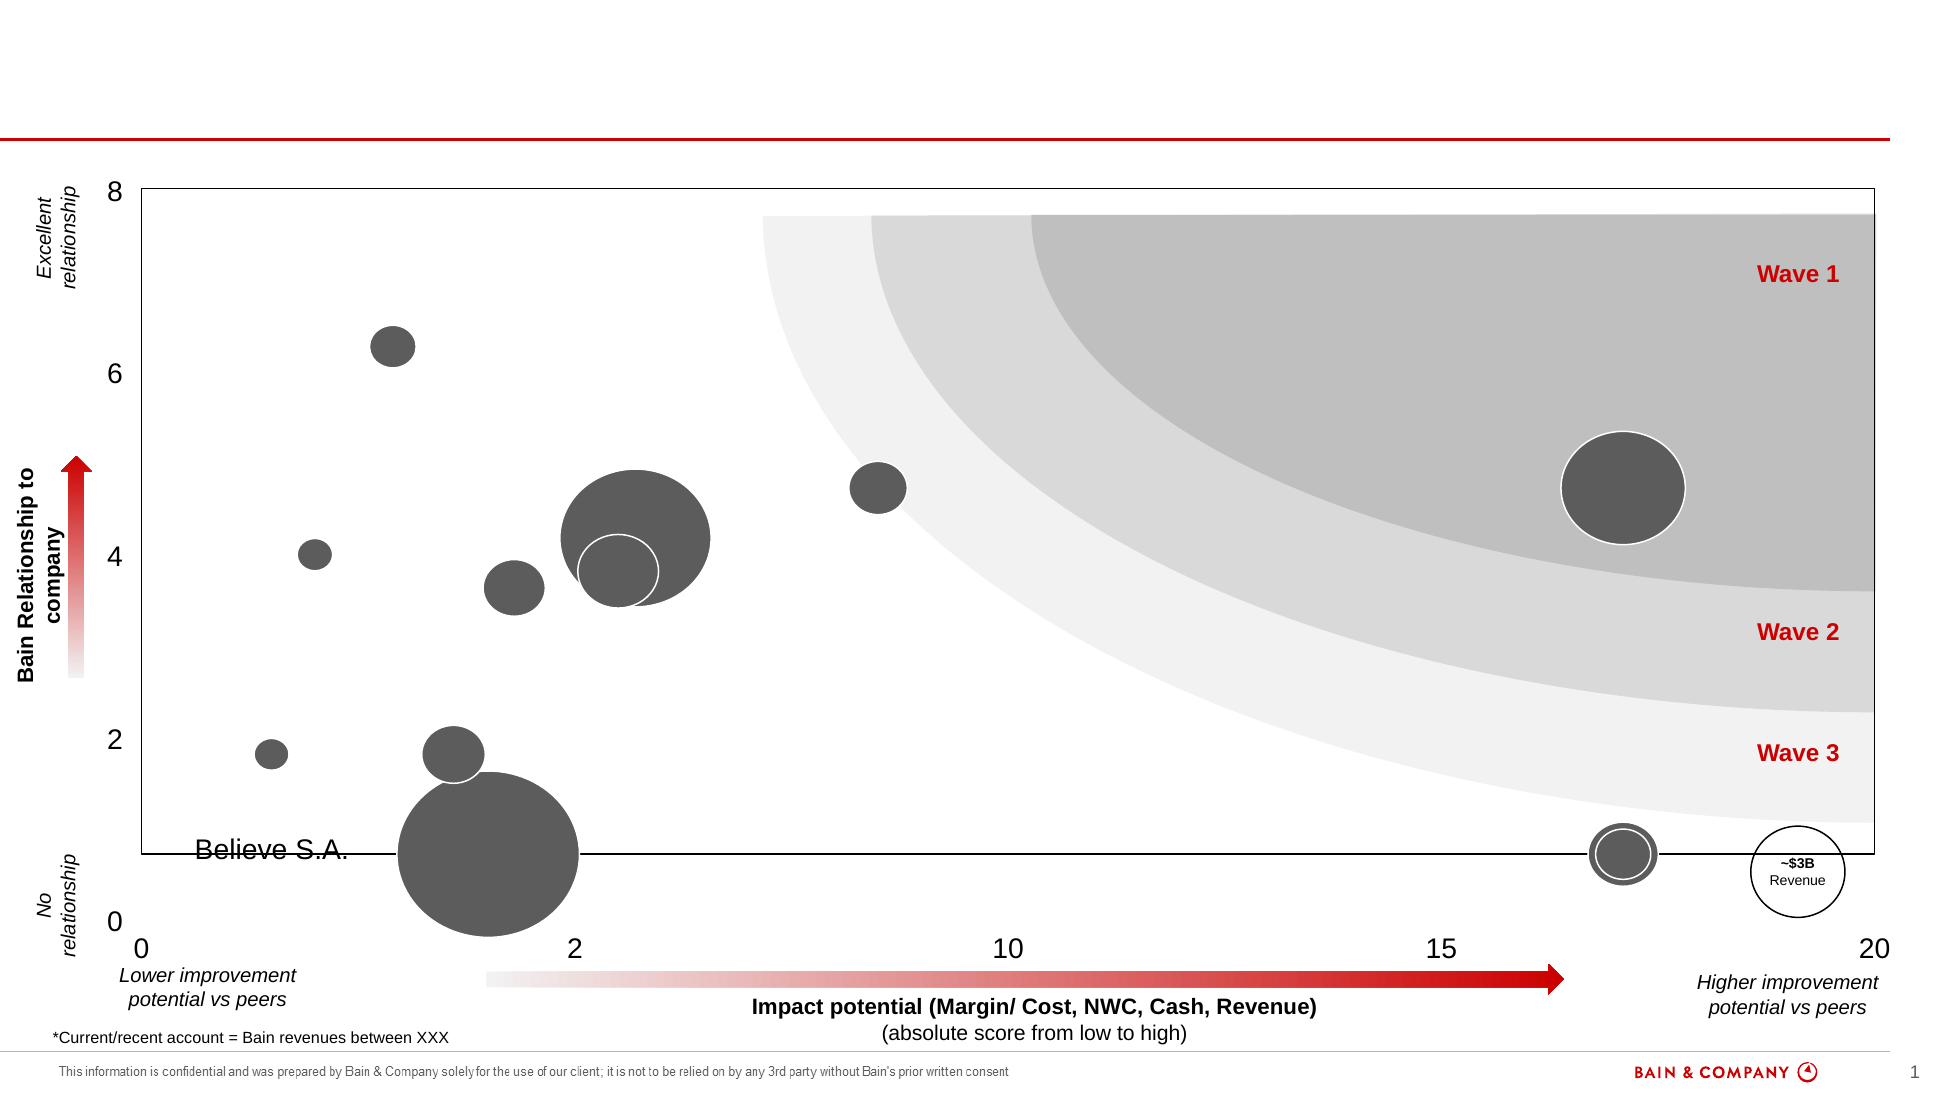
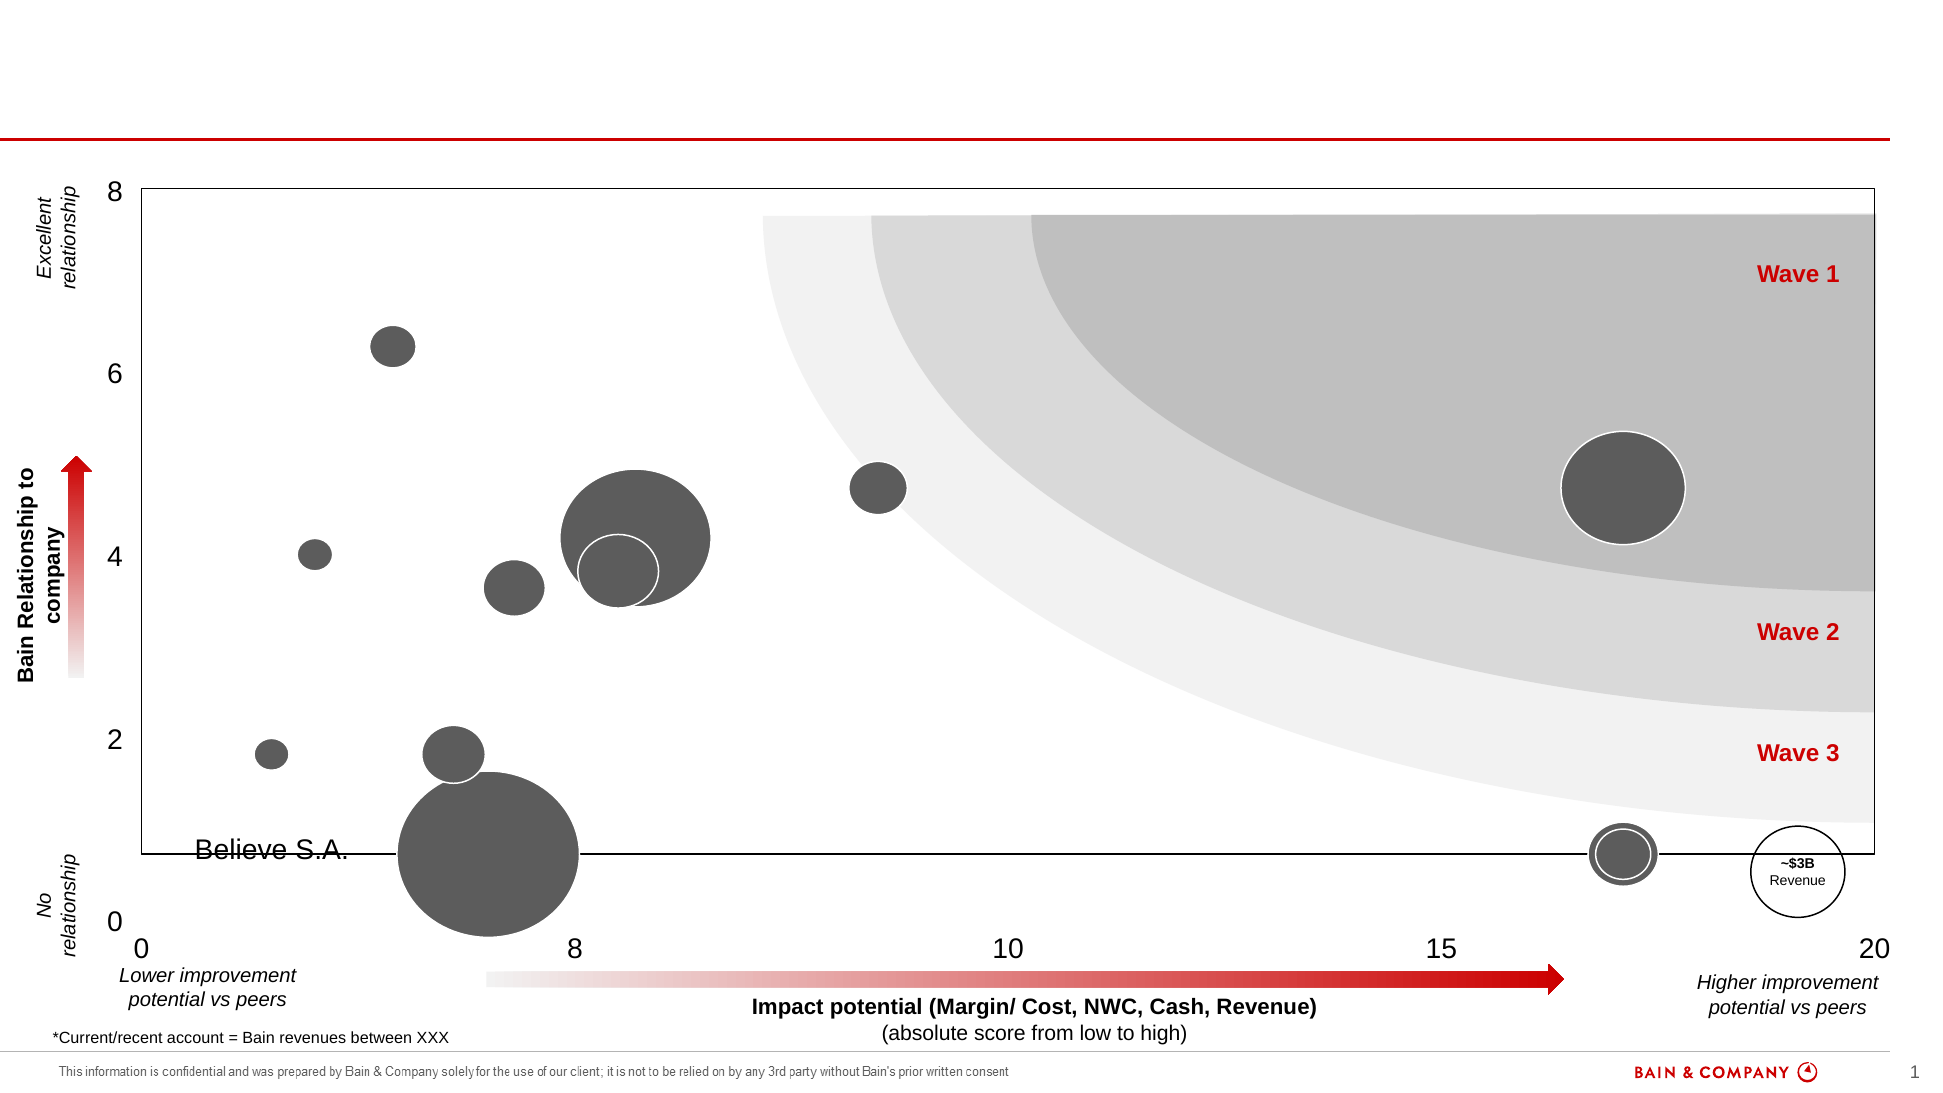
2: 2 -> 8 (575, 949)
